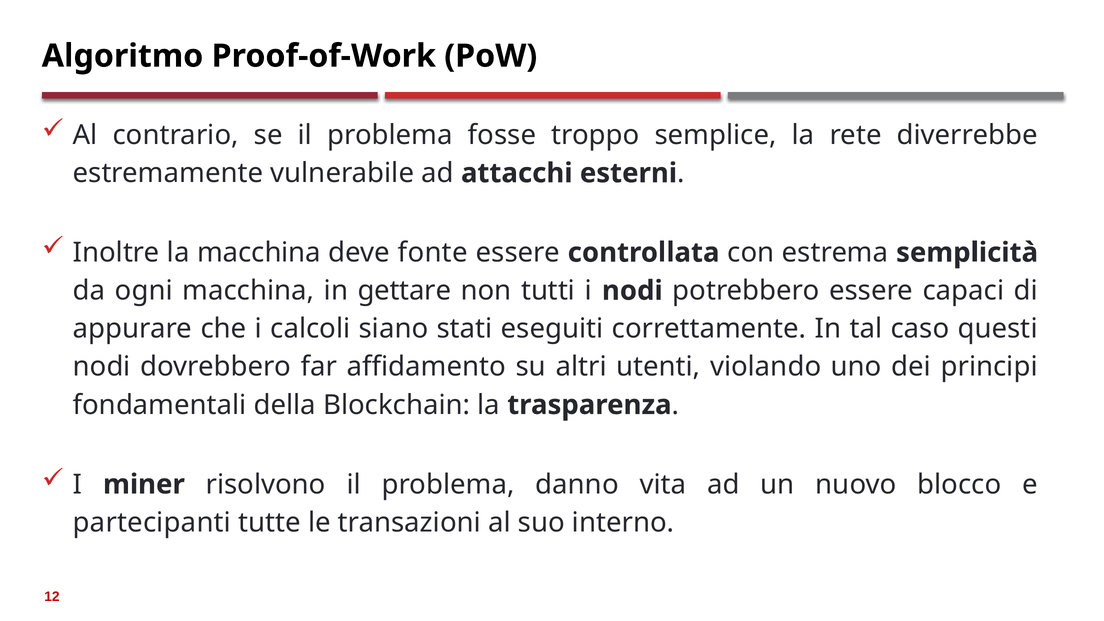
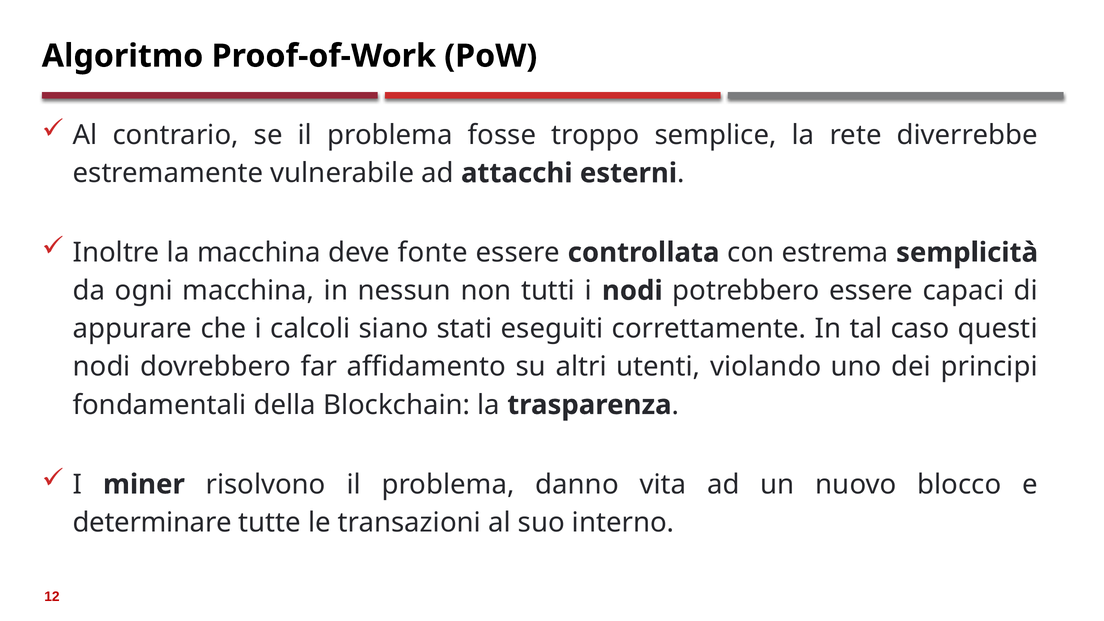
gettare: gettare -> nessun (404, 291)
partecipanti: partecipanti -> determinare (152, 522)
